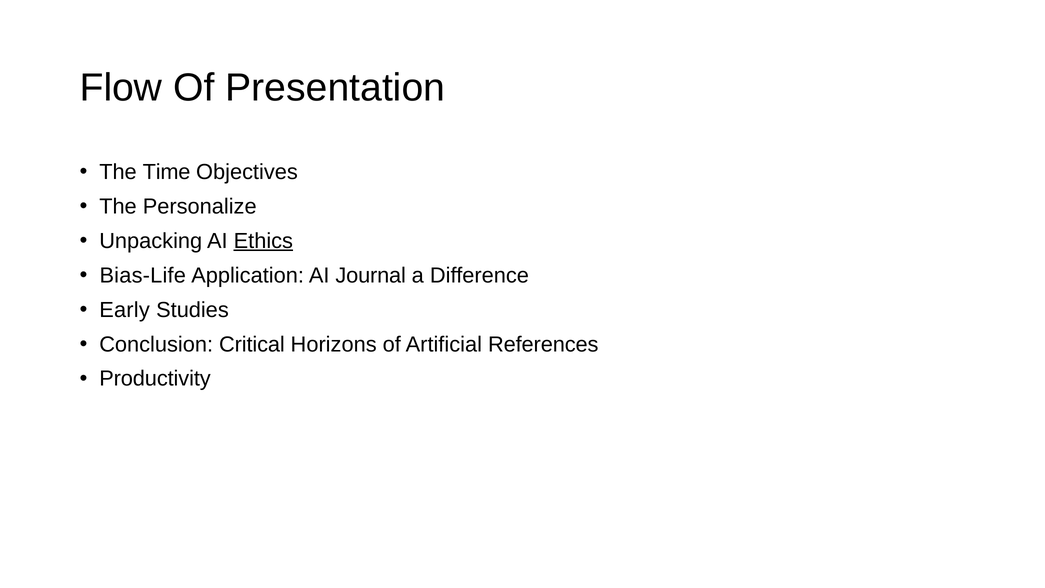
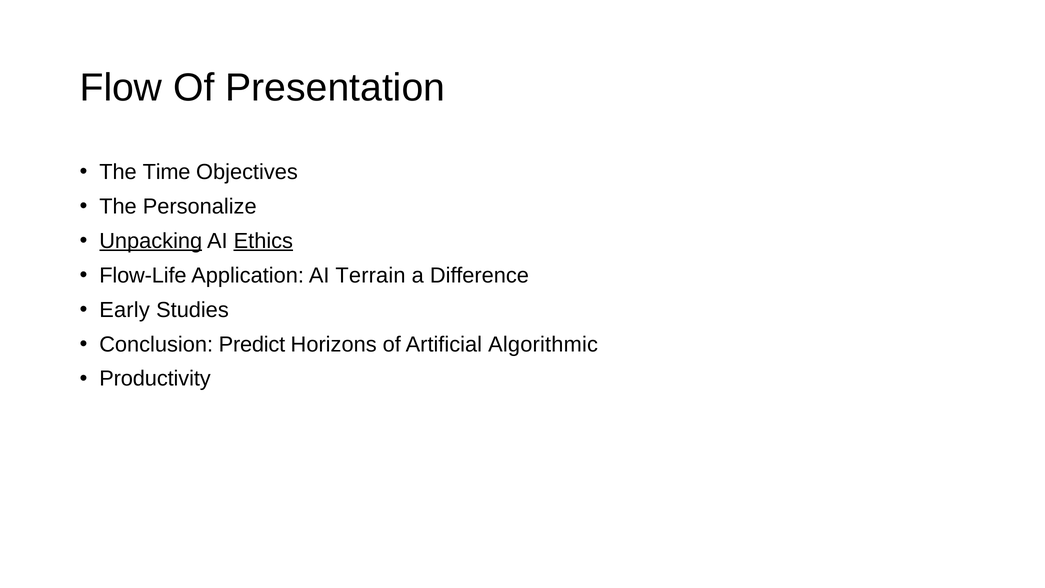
Unpacking underline: none -> present (151, 241)
Bias-Life: Bias-Life -> Flow-Life (143, 275)
Journal: Journal -> Terrain (371, 275)
Critical: Critical -> Predict (252, 344)
References: References -> Algorithmic (543, 344)
